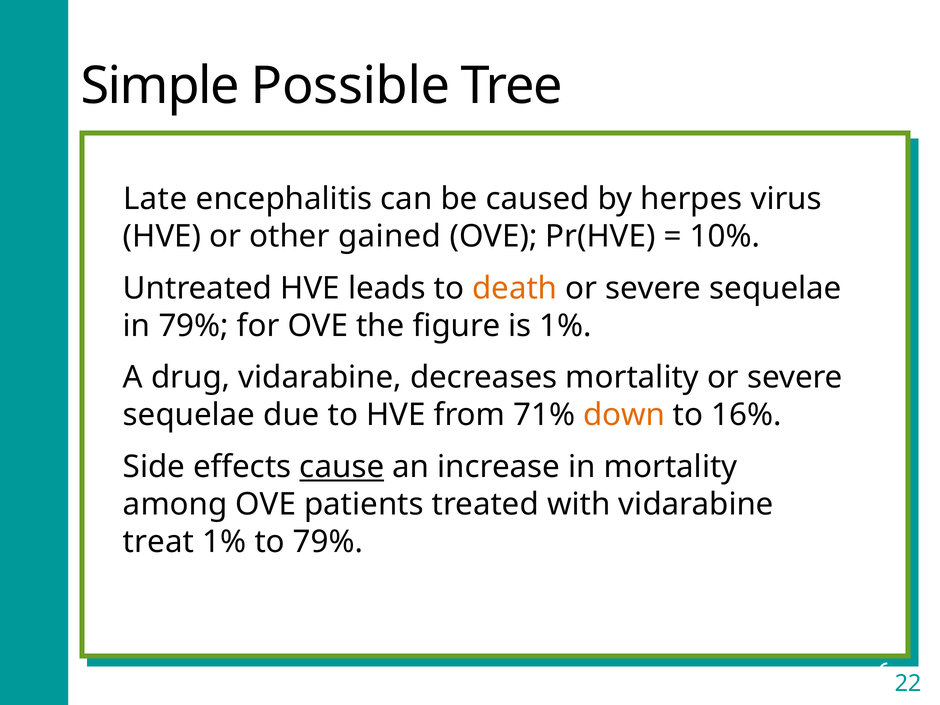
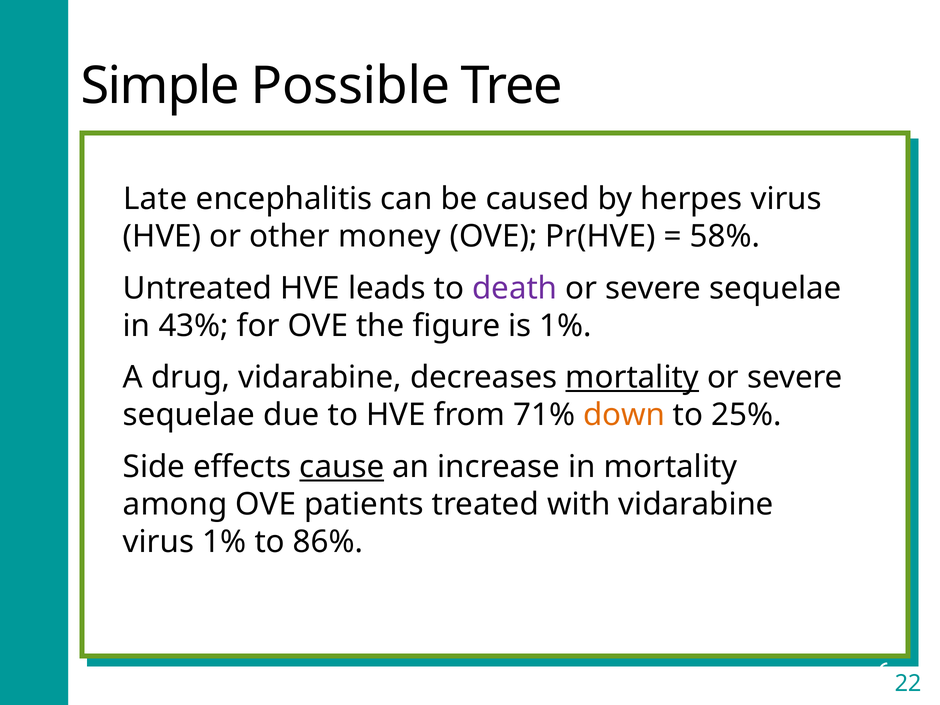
gained: gained -> money (390, 237)
10%: 10% -> 58% (725, 237)
death colour: orange -> purple (515, 288)
in 79%: 79% -> 43% (194, 326)
mortality underline: none -> present (632, 378)
16%: 16% -> 25% (747, 415)
treat: treat -> virus (159, 542)
to 79%: 79% -> 86% (328, 542)
